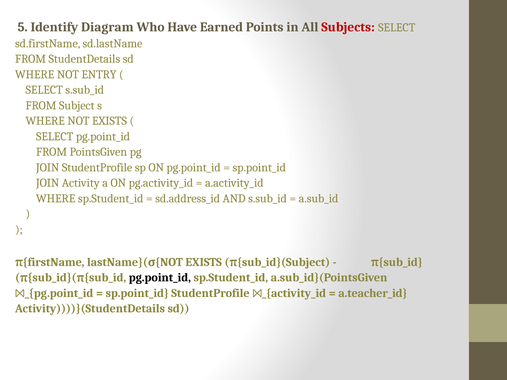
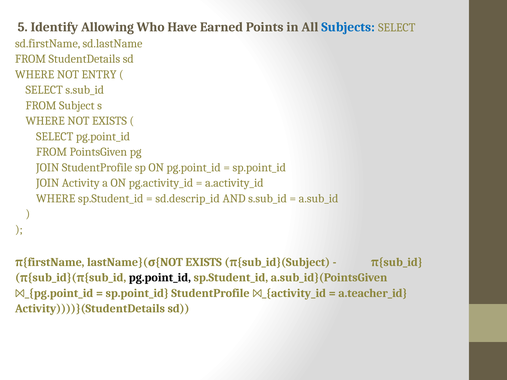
Diagram: Diagram -> Allowing (107, 27)
Subjects colour: red -> blue (348, 27)
sd.address_id: sd.address_id -> sd.descrip_id (188, 199)
